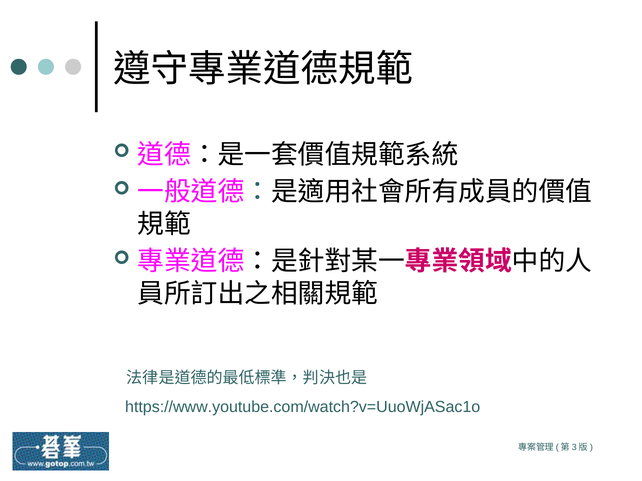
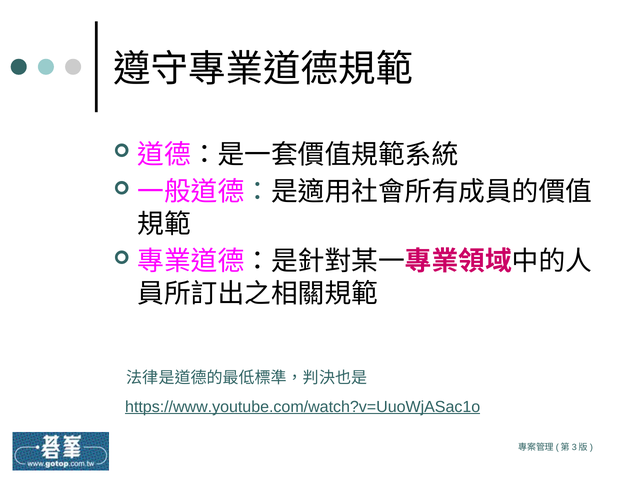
https://www.youtube.com/watch?v=UuoWjASac1o underline: none -> present (303, 407)
